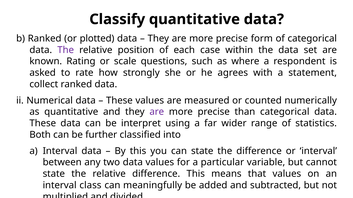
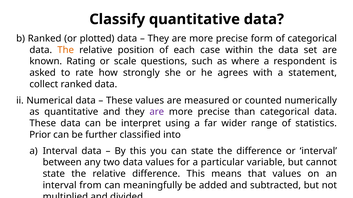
The colour: purple -> orange (66, 50)
Both: Both -> Prior (40, 135)
class: class -> from (90, 186)
